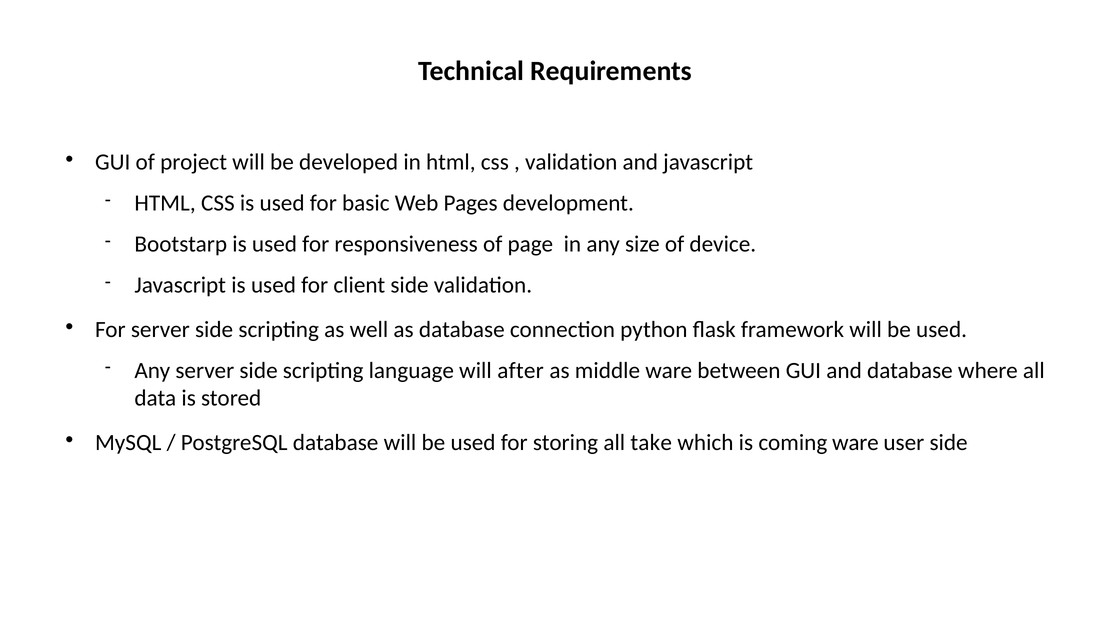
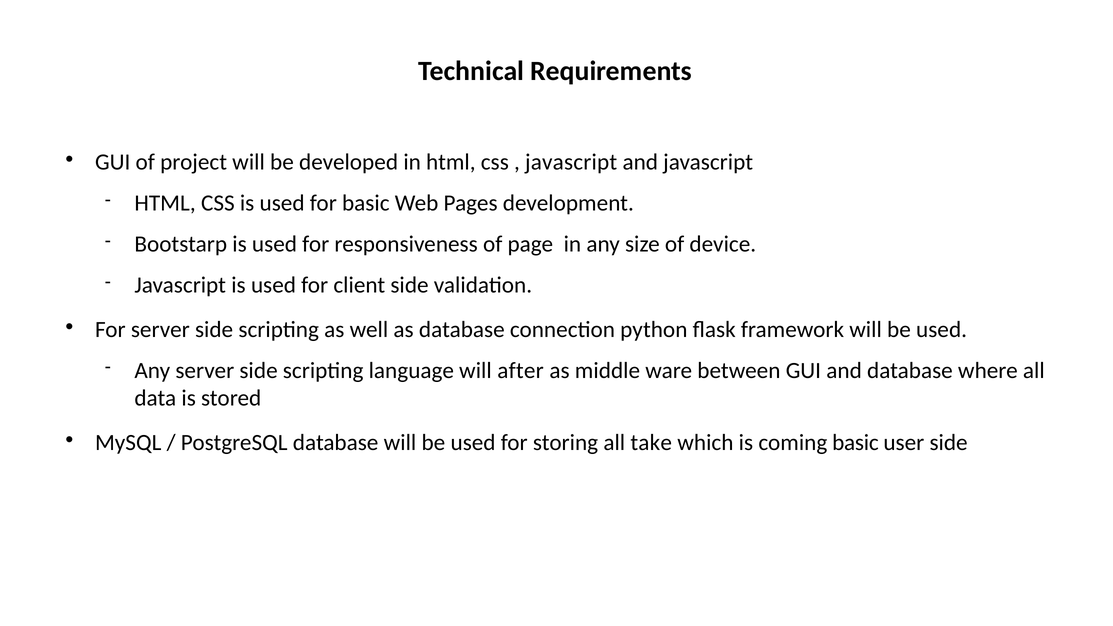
validation: validation -> javascript (571, 162)
coming ware: ware -> basic (855, 443)
